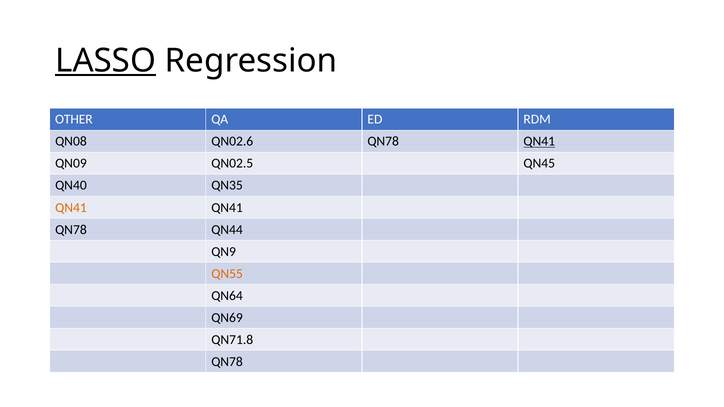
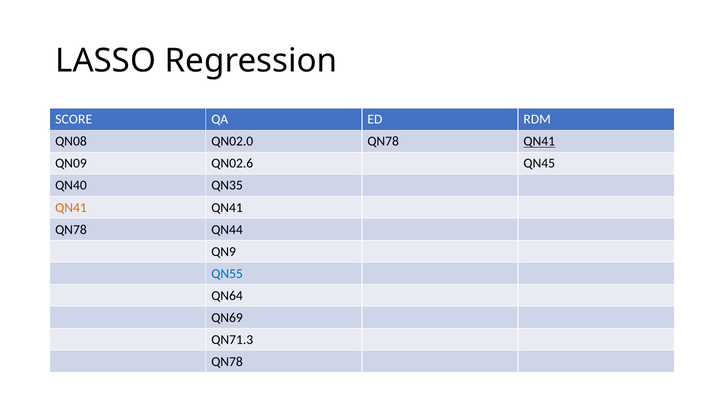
LASSO underline: present -> none (106, 61)
OTHER: OTHER -> SCORE (74, 120)
QN02.6: QN02.6 -> QN02.0 (232, 142)
QN02.5: QN02.5 -> QN02.6 (232, 164)
QN55 colour: orange -> blue (227, 274)
QN71.8: QN71.8 -> QN71.3 (232, 340)
